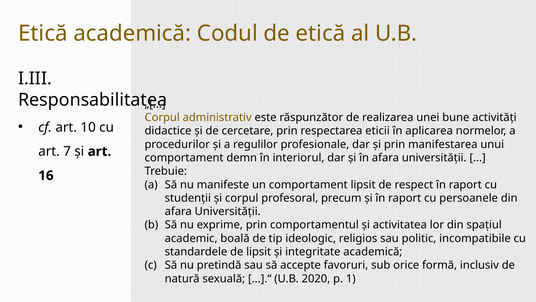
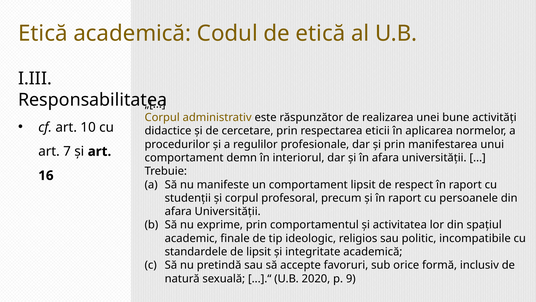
boală: boală -> finale (235, 238)
1: 1 -> 9 (351, 278)
